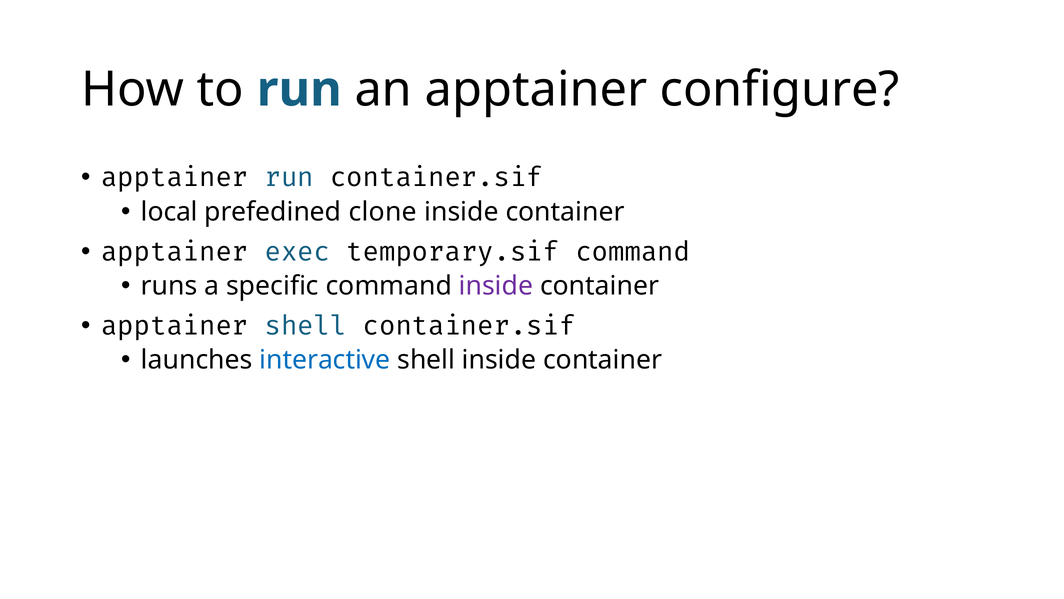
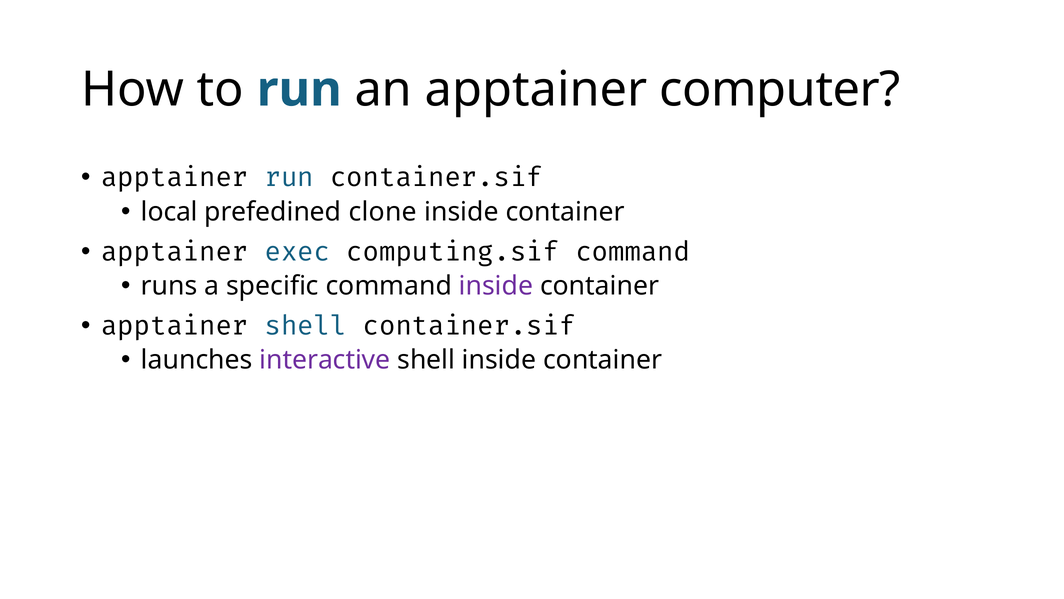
configure: configure -> computer (780, 89)
temporary.sif: temporary.sif -> computing.sif (453, 252)
interactive colour: blue -> purple (325, 360)
